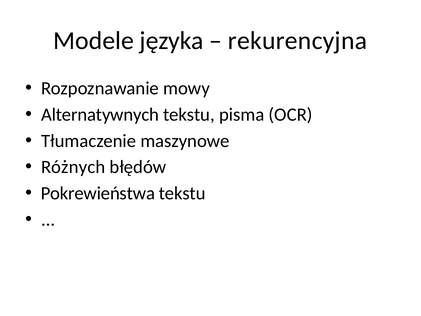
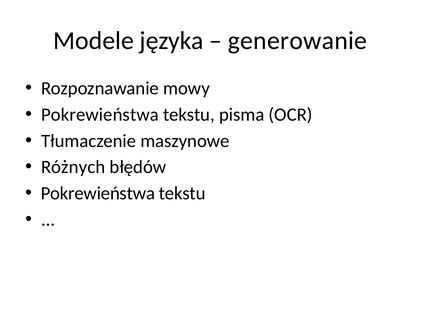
rekurencyjna: rekurencyjna -> generowanie (297, 41)
Alternatywnych: Alternatywnych -> Pokrewieństwa (100, 115)
